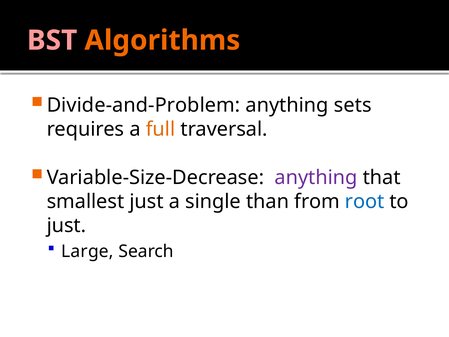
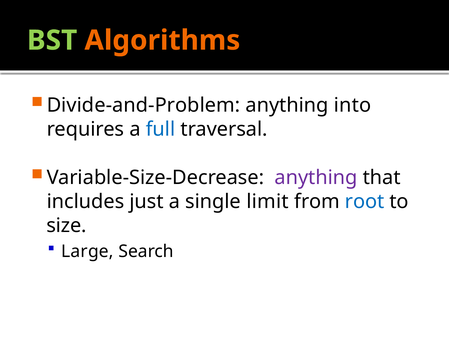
BST colour: pink -> light green (52, 40)
sets: sets -> into (353, 105)
full colour: orange -> blue (161, 129)
smallest: smallest -> includes (85, 201)
than: than -> limit (268, 201)
just: just -> size (66, 225)
